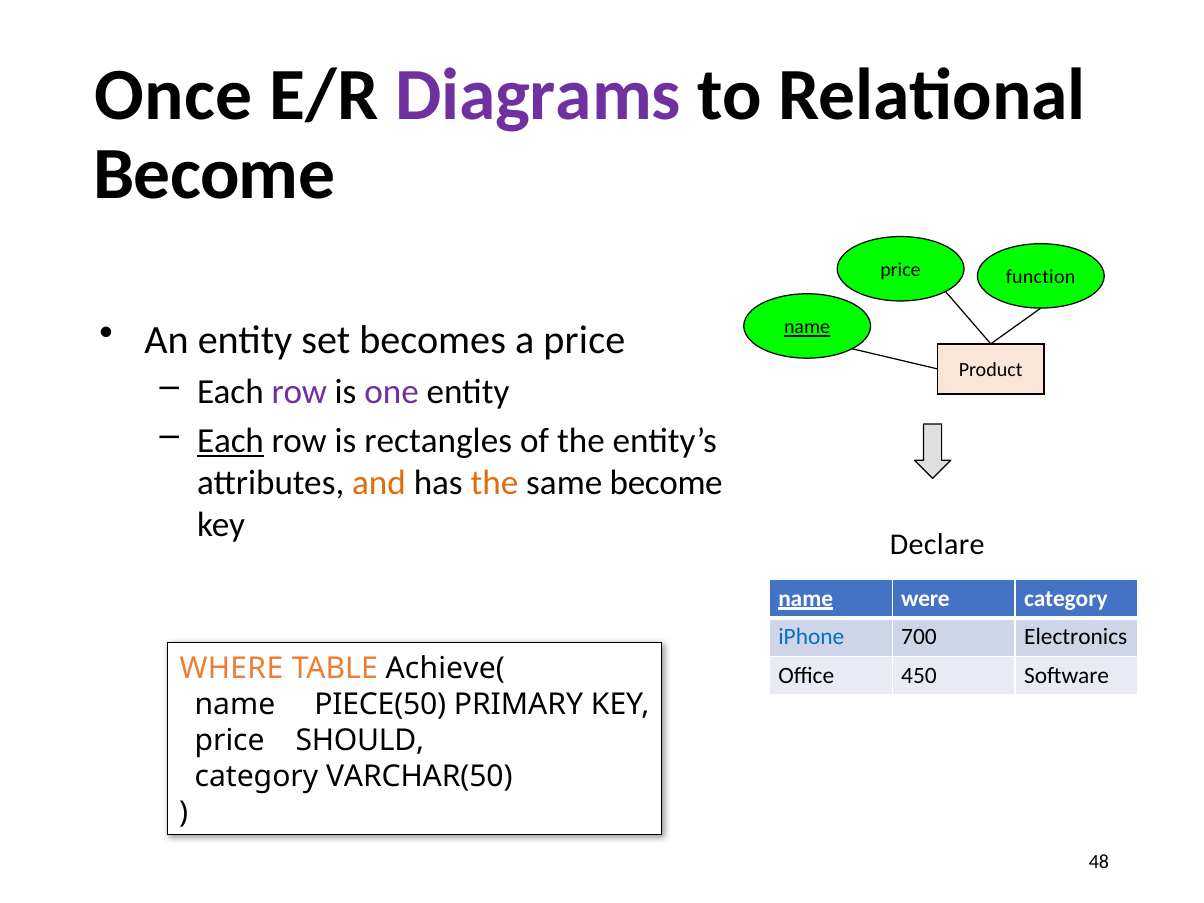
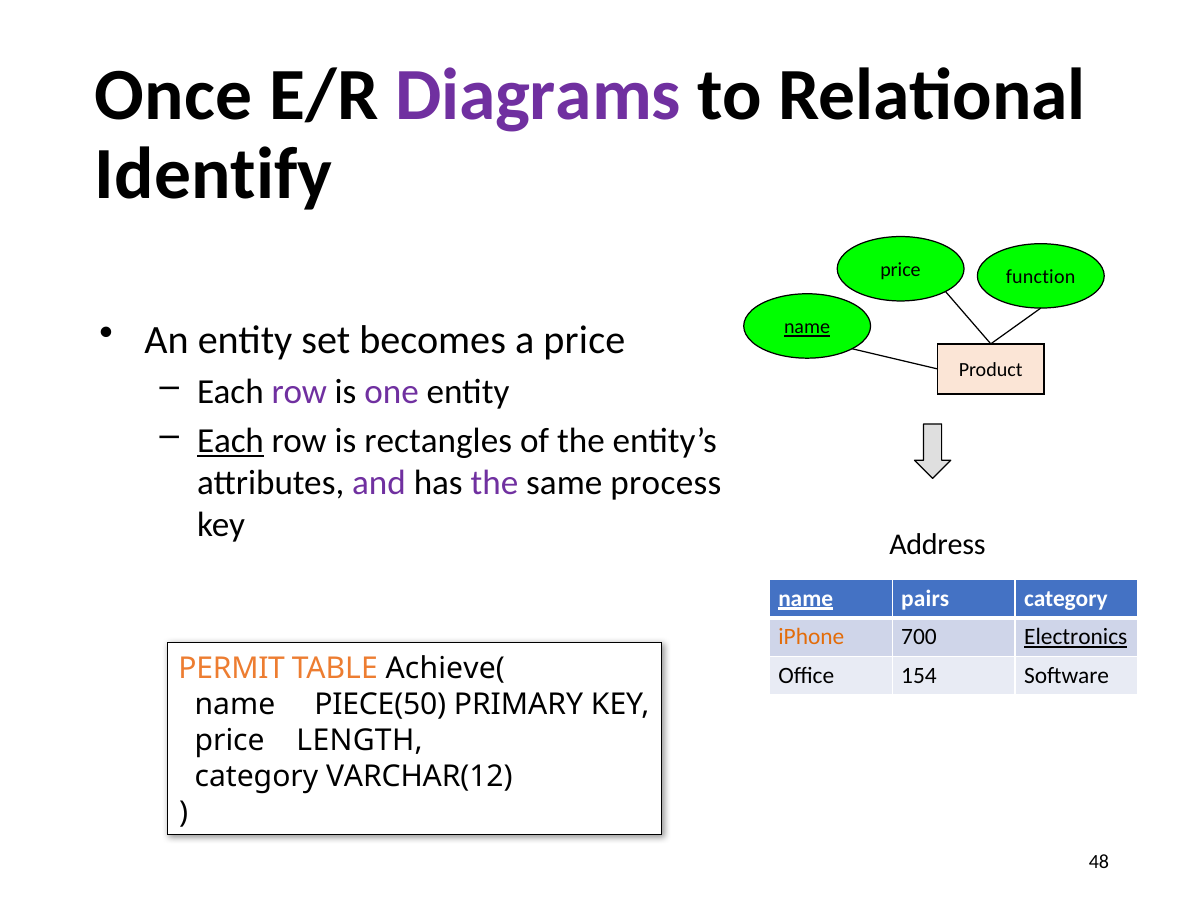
Become: Become -> Identify (214, 175)
and colour: orange -> purple (379, 483)
the colour: orange -> purple (494, 483)
same become: become -> process (666, 483)
Declare: Declare -> Address (937, 545)
were: were -> pairs (925, 598)
iPhone colour: blue -> orange (811, 637)
Electronics underline: none -> present (1076, 637)
WHERE: WHERE -> PERMIT (232, 668)
450: 450 -> 154 (919, 675)
SHOULD: SHOULD -> LENGTH (360, 741)
VARCHAR(50: VARCHAR(50 -> VARCHAR(12 (419, 777)
